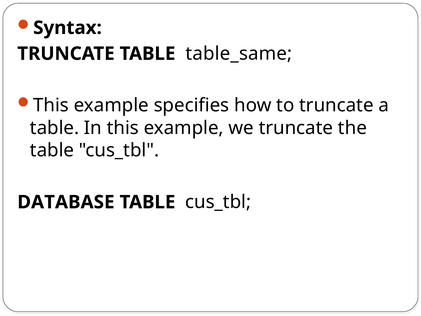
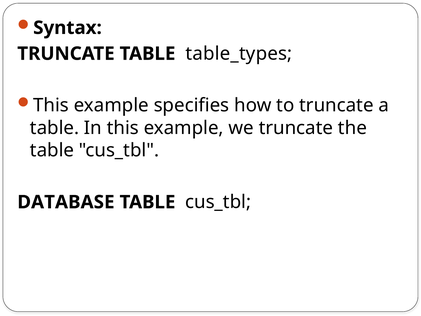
table_same: table_same -> table_types (239, 54)
